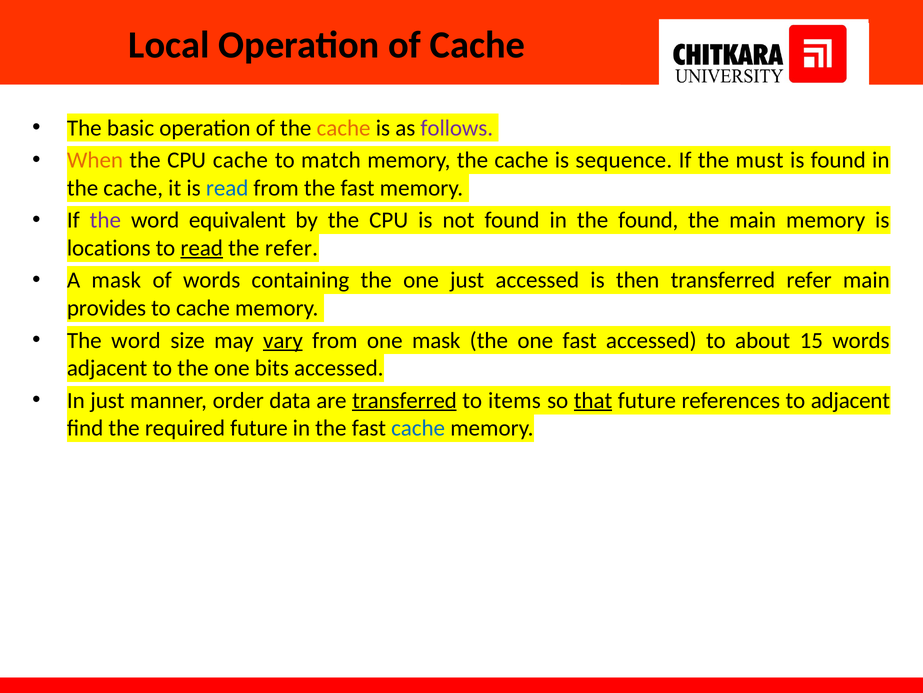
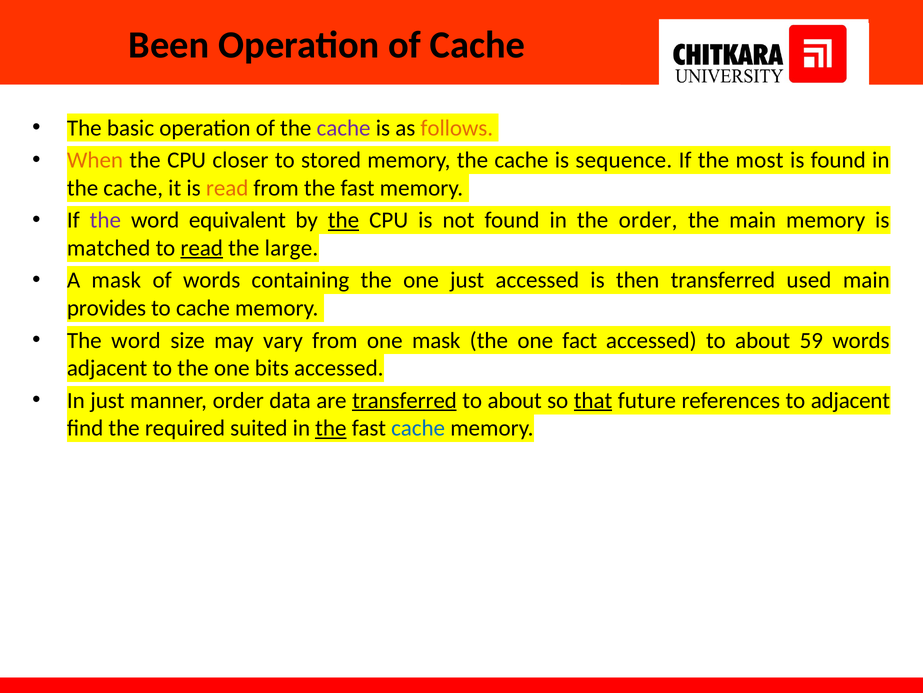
Local: Local -> Been (169, 45)
cache colour: orange -> purple (344, 128)
follows colour: purple -> orange (457, 128)
CPU cache: cache -> closer (240, 160)
match: match -> stored (331, 160)
must: must -> most (760, 160)
read colour: blue -> orange (227, 188)
the underline: none -> present (343, 220)
the found: found -> order (648, 220)
locations: locations -> matched (109, 248)
the refer: refer -> large (291, 248)
transferred refer: refer -> used (809, 280)
vary underline: present -> none (283, 340)
one fast: fast -> fact (580, 340)
15: 15 -> 59 (811, 340)
items: items -> about (515, 400)
required future: future -> suited (259, 428)
the underline: none -> present (331, 428)
